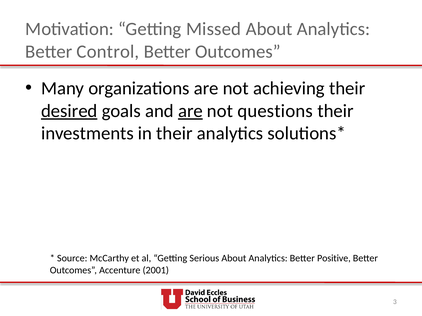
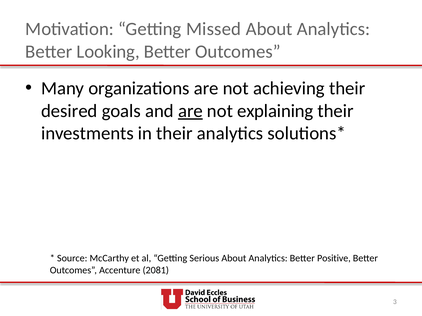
Control: Control -> Looking (108, 52)
desired underline: present -> none (69, 111)
questions: questions -> explaining (275, 111)
2001: 2001 -> 2081 (156, 271)
